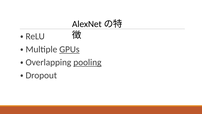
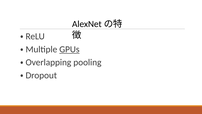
pooling underline: present -> none (87, 62)
